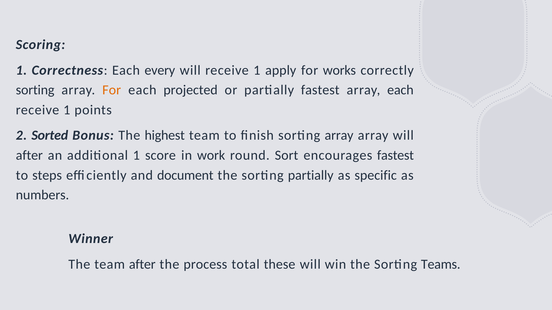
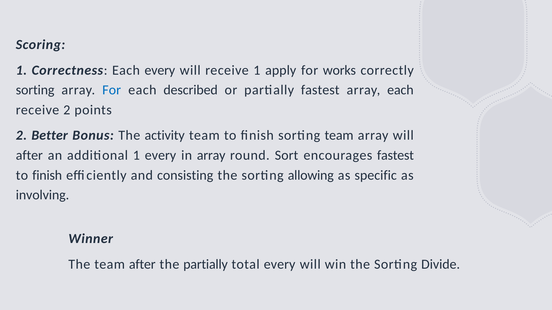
For colour: orange -> blue (112, 90)
projected: projected -> described (191, 90)
1: 1 -> 2 (67, 110)
Sorted: Sorted -> Better (50, 136)
highest: highest -> activity (165, 136)
finish sorting array: array -> team (339, 136)
1 score: score -> every (160, 156)
in work: work -> array (211, 156)
steps: steps -> finish (47, 175)
document: document -> consisting (185, 175)
sorting partially: partially -> allowing (311, 175)
numbers: numbers -> involving (42, 195)
the process: process -> partially (206, 265)
total these: these -> every (280, 265)
Teams: Teams -> Divide (441, 265)
